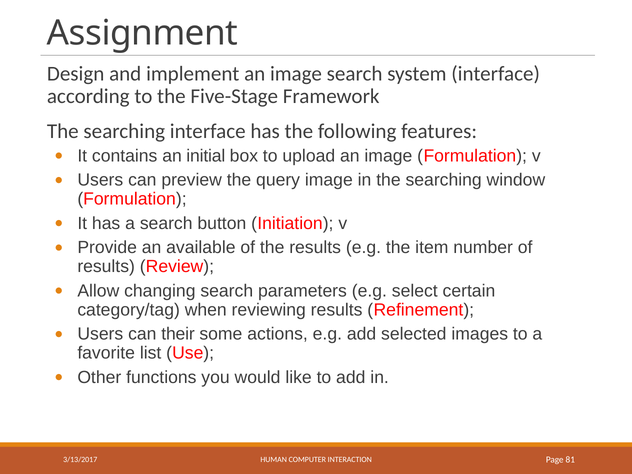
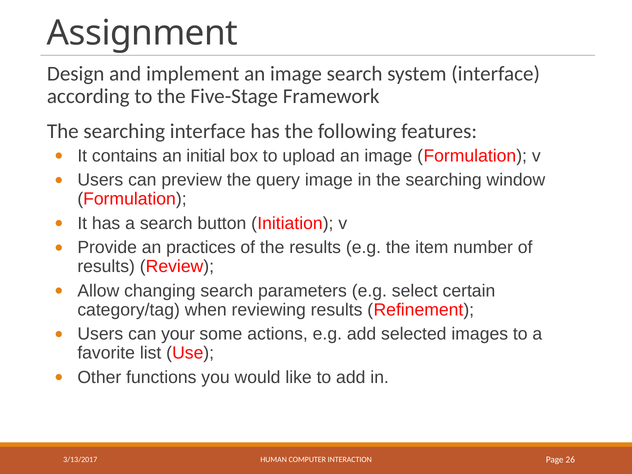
available: available -> practices (201, 248)
their: their -> your (178, 334)
81: 81 -> 26 (570, 460)
